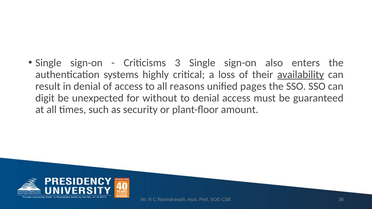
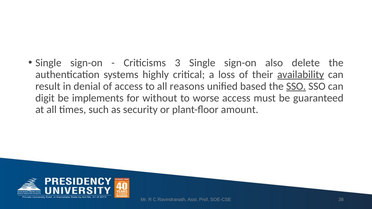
enters: enters -> delete (306, 63)
pages: pages -> based (253, 86)
SSO underline: none -> present (296, 86)
unexpected: unexpected -> implements (98, 98)
to denial: denial -> worse (206, 98)
